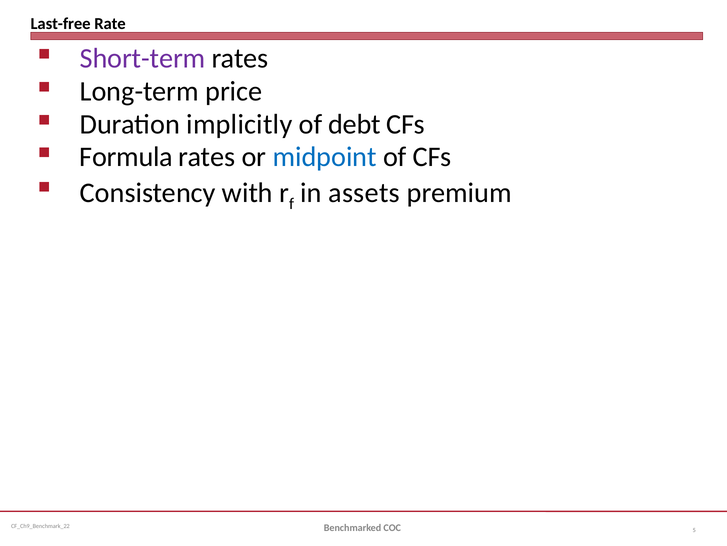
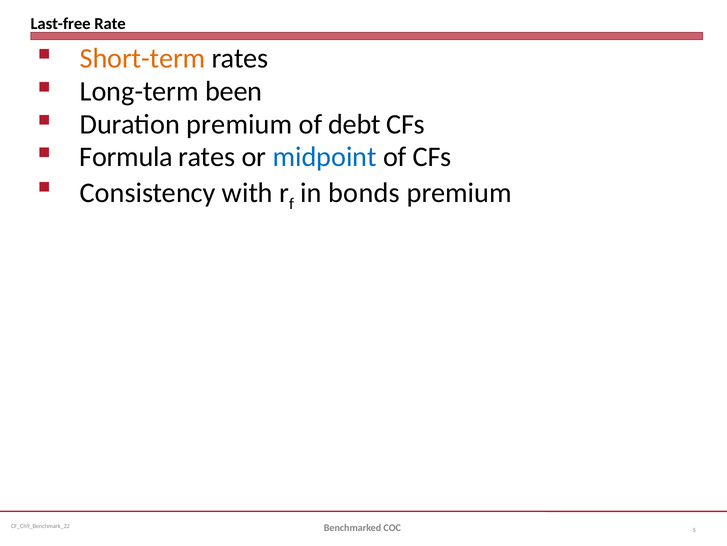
Short-term colour: purple -> orange (143, 58)
price: price -> been (234, 91)
Duration implicitly: implicitly -> premium (239, 124)
assets: assets -> bonds (364, 193)
